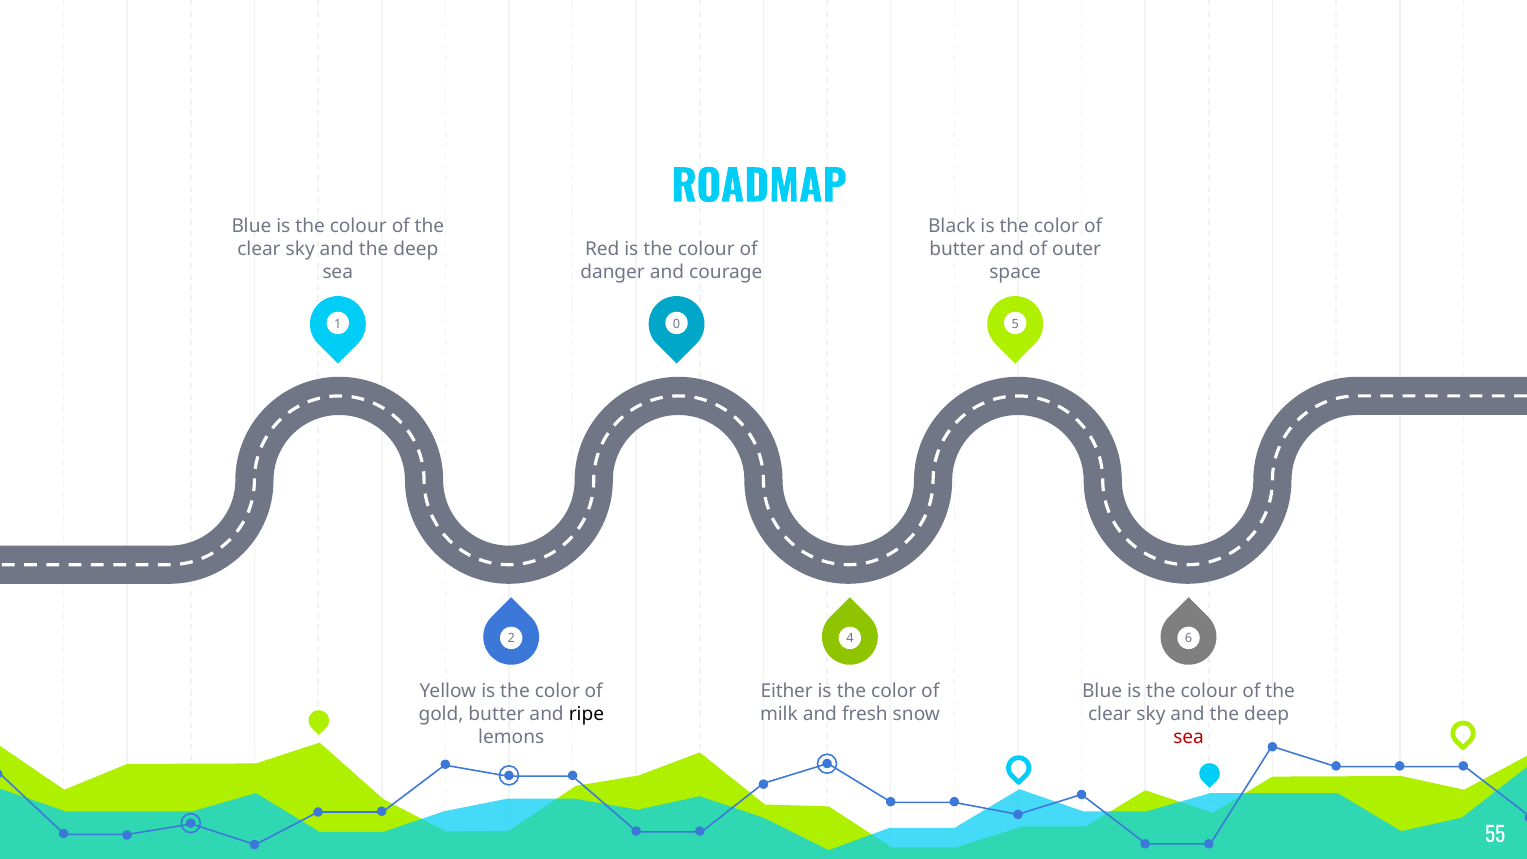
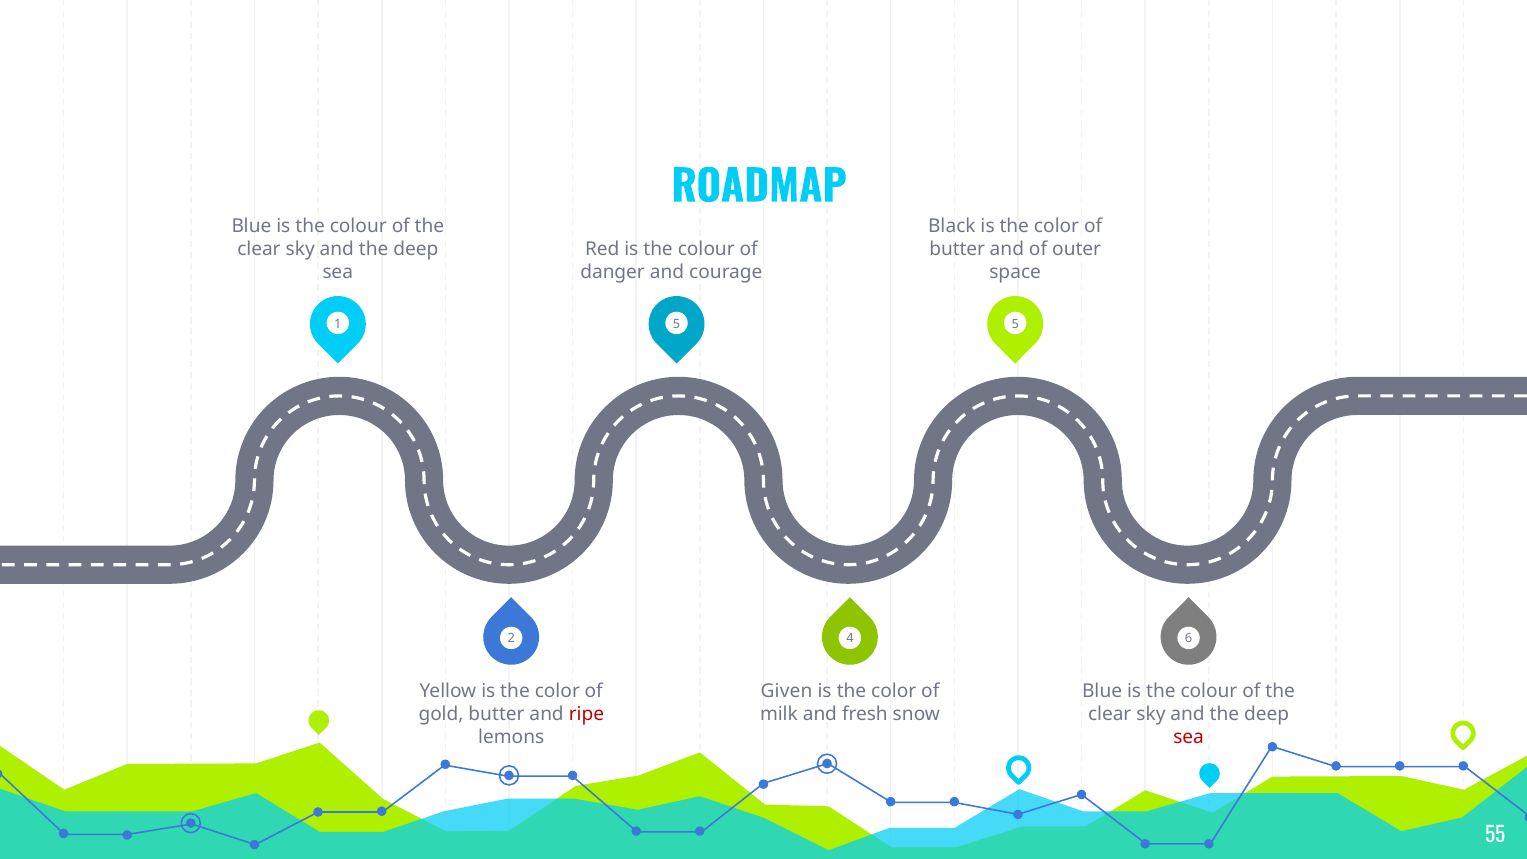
1 0: 0 -> 5 (677, 324)
Either: Either -> Given (787, 691)
ripe colour: black -> red (586, 714)
